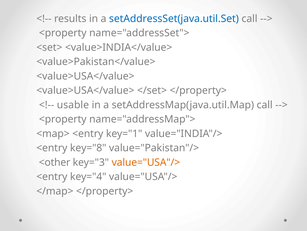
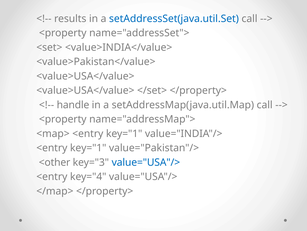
usable: usable -> handle (73, 105)
key="8: key="8 -> key="1 (88, 148)
value="USA"/> colour: orange -> blue (146, 162)
